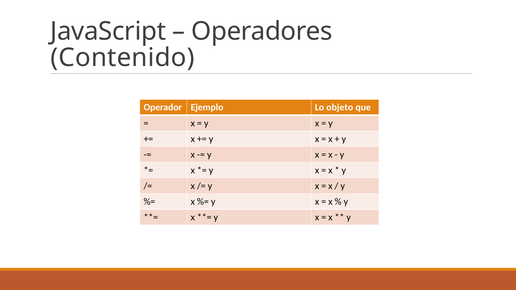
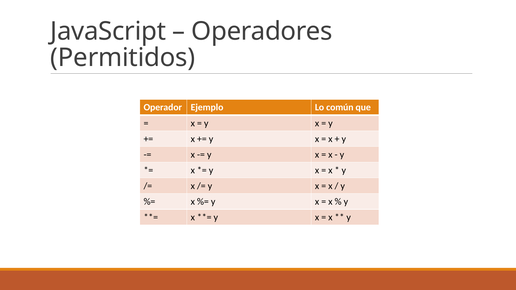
Contenido: Contenido -> Permitidos (123, 58)
objeto: objeto -> común (340, 108)
